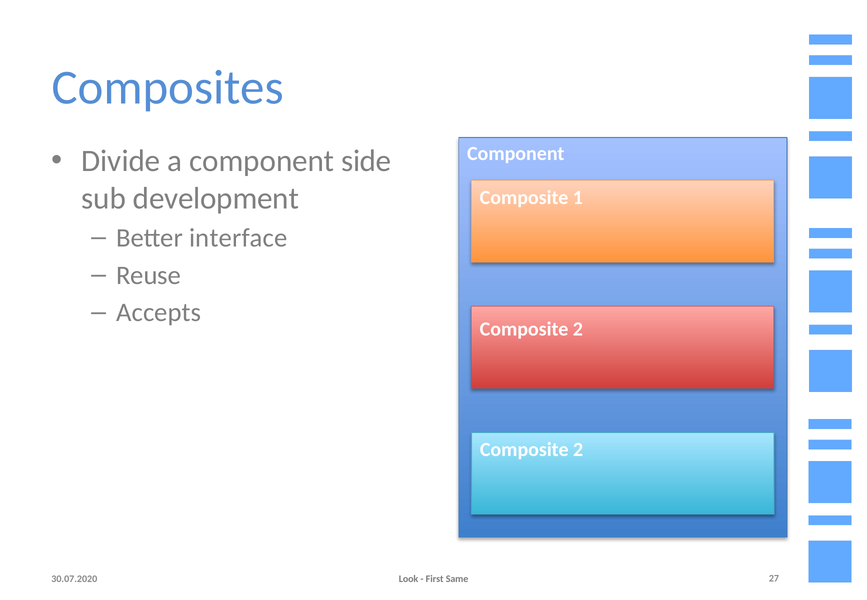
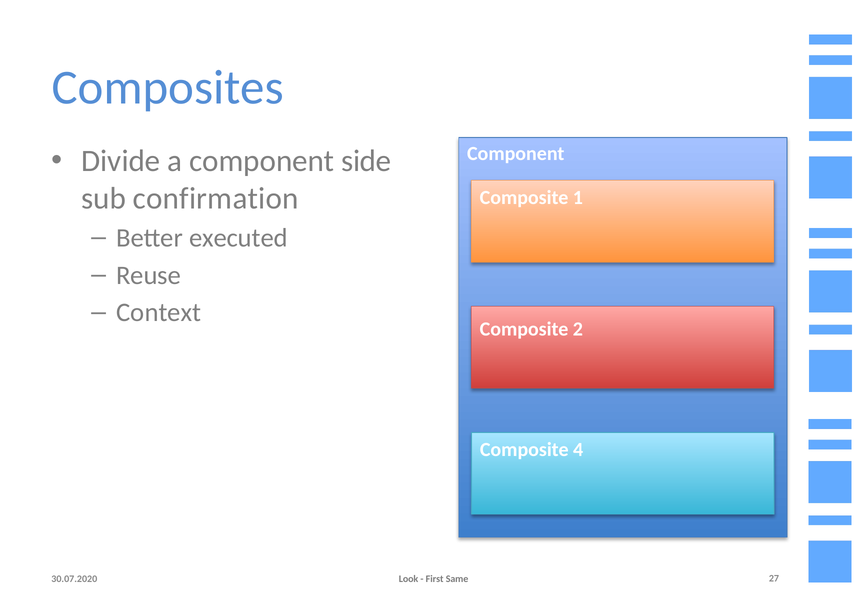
development: development -> confirmation (216, 198)
interface: interface -> executed (238, 238)
Accepts: Accepts -> Context (159, 313)
2: 2 -> 4 (578, 450)
